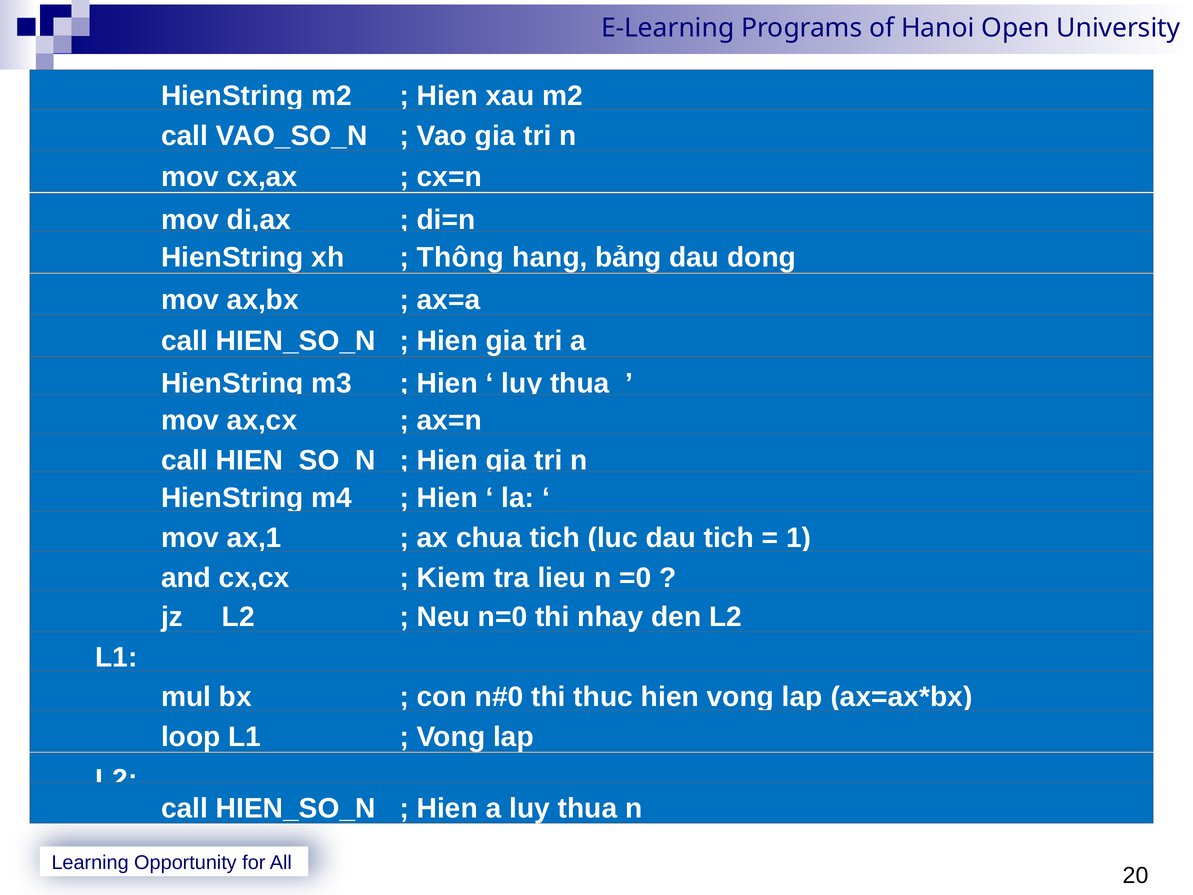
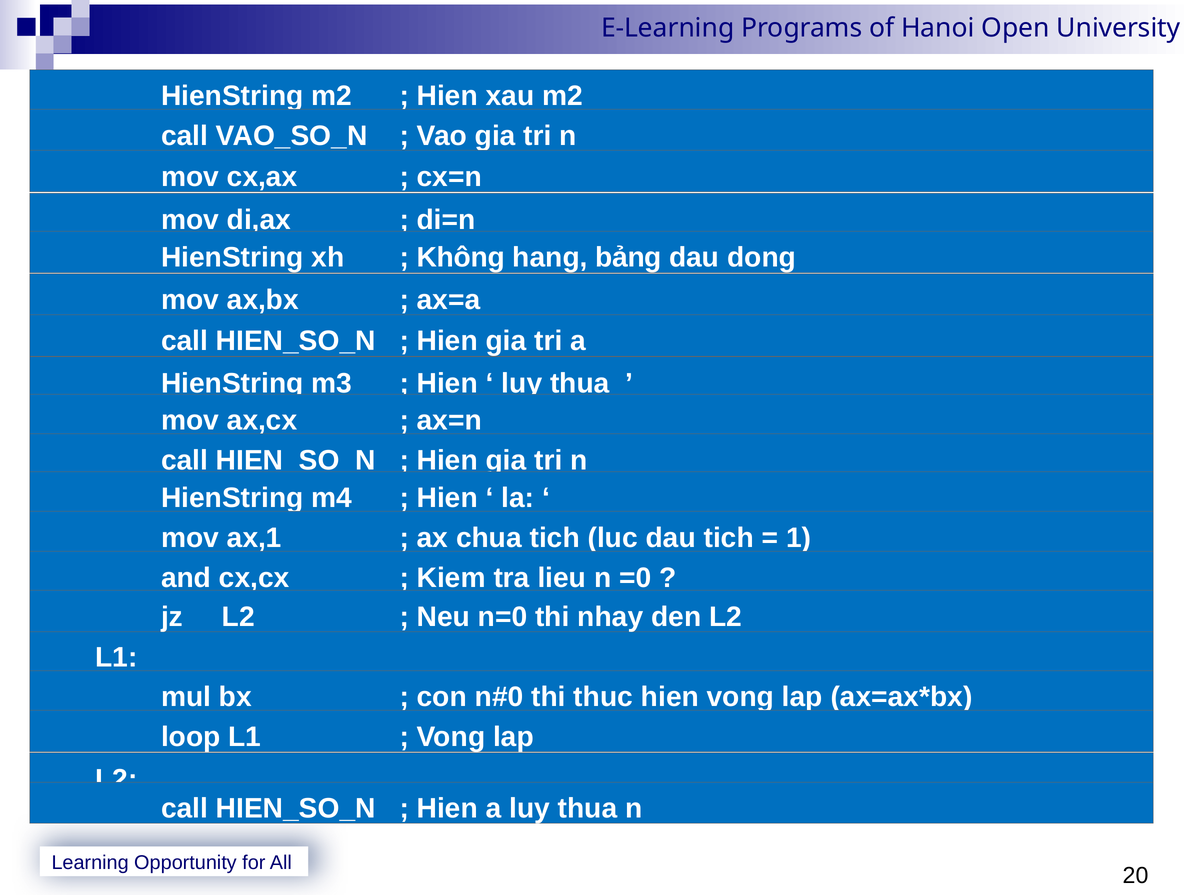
Thông: Thông -> Không (461, 258)
